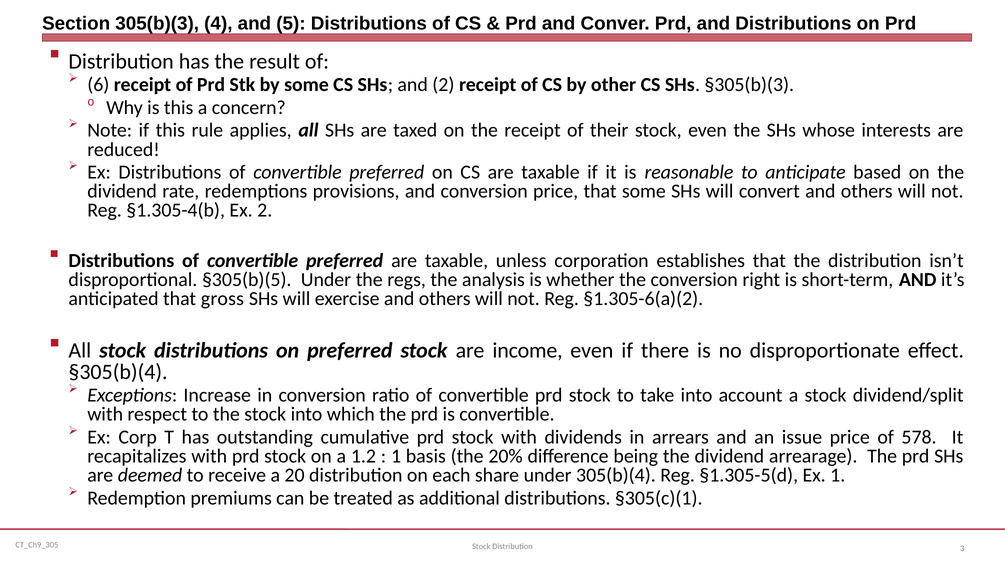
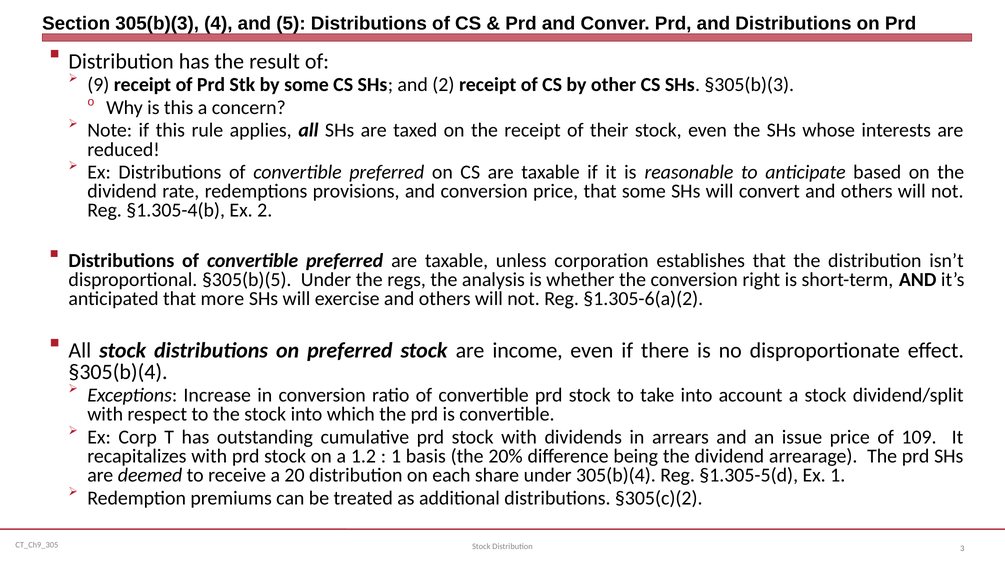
6: 6 -> 9 (98, 85)
gross: gross -> more (222, 299)
578: 578 -> 109 (919, 437)
§305(c)(1: §305(c)(1 -> §305(c)(2 (659, 498)
